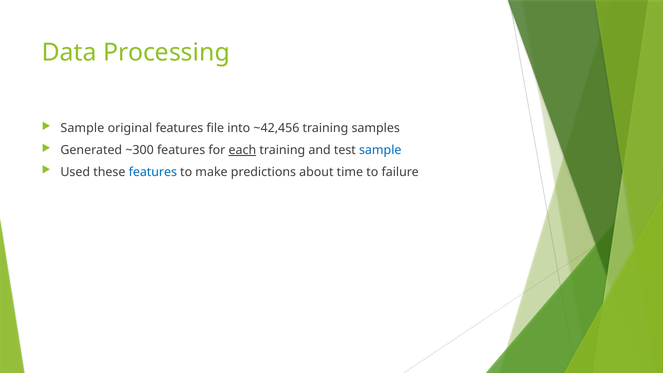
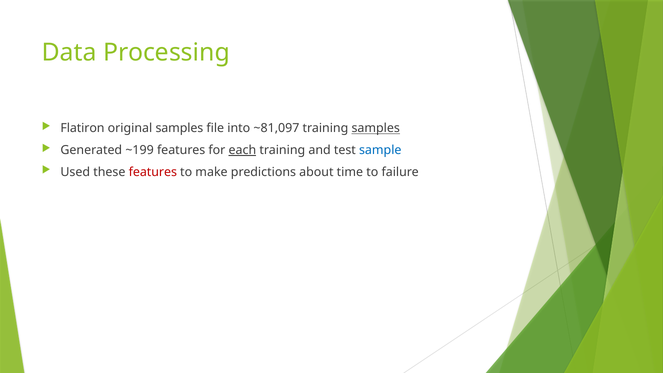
Sample: Sample -> Flatiron (82, 128)
original features: features -> samples (179, 128)
~42,456: ~42,456 -> ~81,097 (276, 128)
samples underline: none -> present (376, 128)
~300: ~300 -> ~199 (140, 150)
features colour: blue -> red (153, 172)
